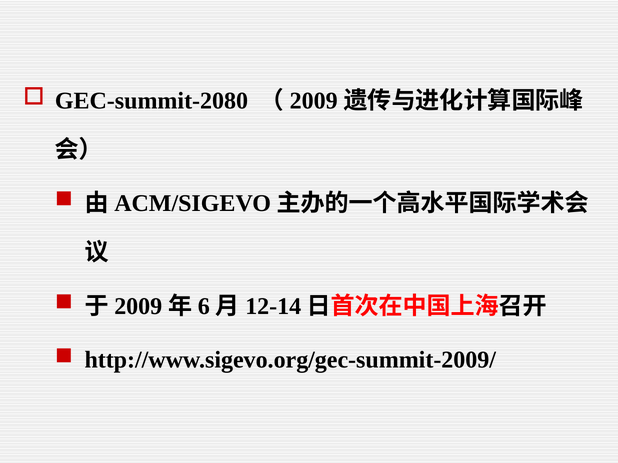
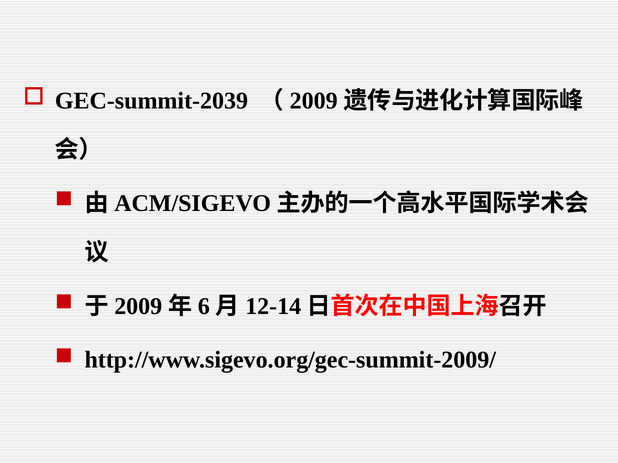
GEC-summit-2080: GEC-summit-2080 -> GEC-summit-2039 (151, 101)
